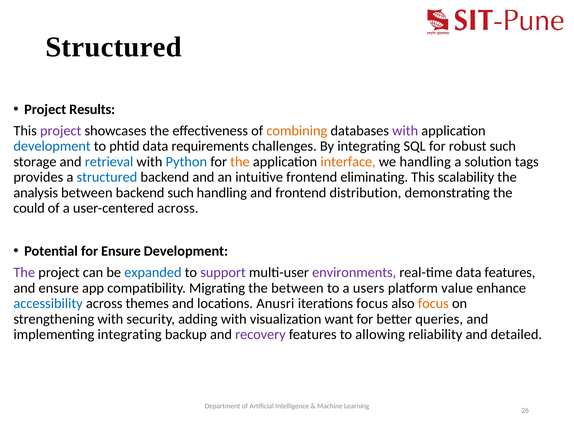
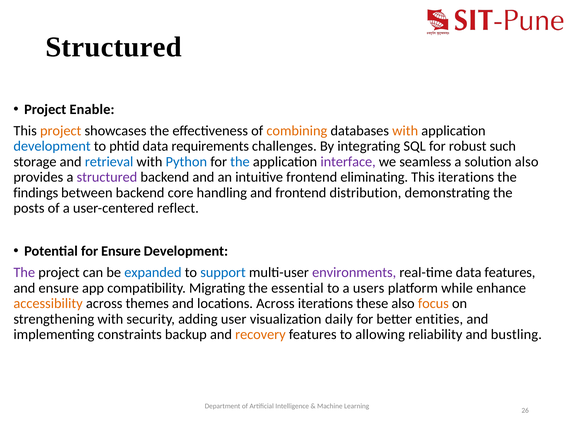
Results: Results -> Enable (92, 109)
project colour: purple -> orange (61, 131)
with colour: purple -> orange (405, 131)
the colour: orange -> blue (240, 162)
interface colour: orange -> purple (348, 162)
we handling: handling -> seamless (425, 162)
solution tags: tags -> also (527, 162)
structured colour: blue -> purple (107, 177)
This scalability: scalability -> iterations (466, 177)
analysis: analysis -> findings (36, 193)
backend such: such -> core (181, 193)
could: could -> posts (29, 208)
user-centered across: across -> reflect (178, 208)
support colour: purple -> blue (223, 273)
the between: between -> essential (297, 288)
value: value -> while (457, 288)
accessibility colour: blue -> orange (48, 304)
locations Anusri: Anusri -> Across (275, 304)
iterations focus: focus -> these (372, 304)
adding with: with -> user (234, 319)
want: want -> daily (339, 319)
queries: queries -> entities (439, 319)
implementing integrating: integrating -> constraints (130, 335)
recovery colour: purple -> orange (260, 335)
detailed: detailed -> bustling (516, 335)
